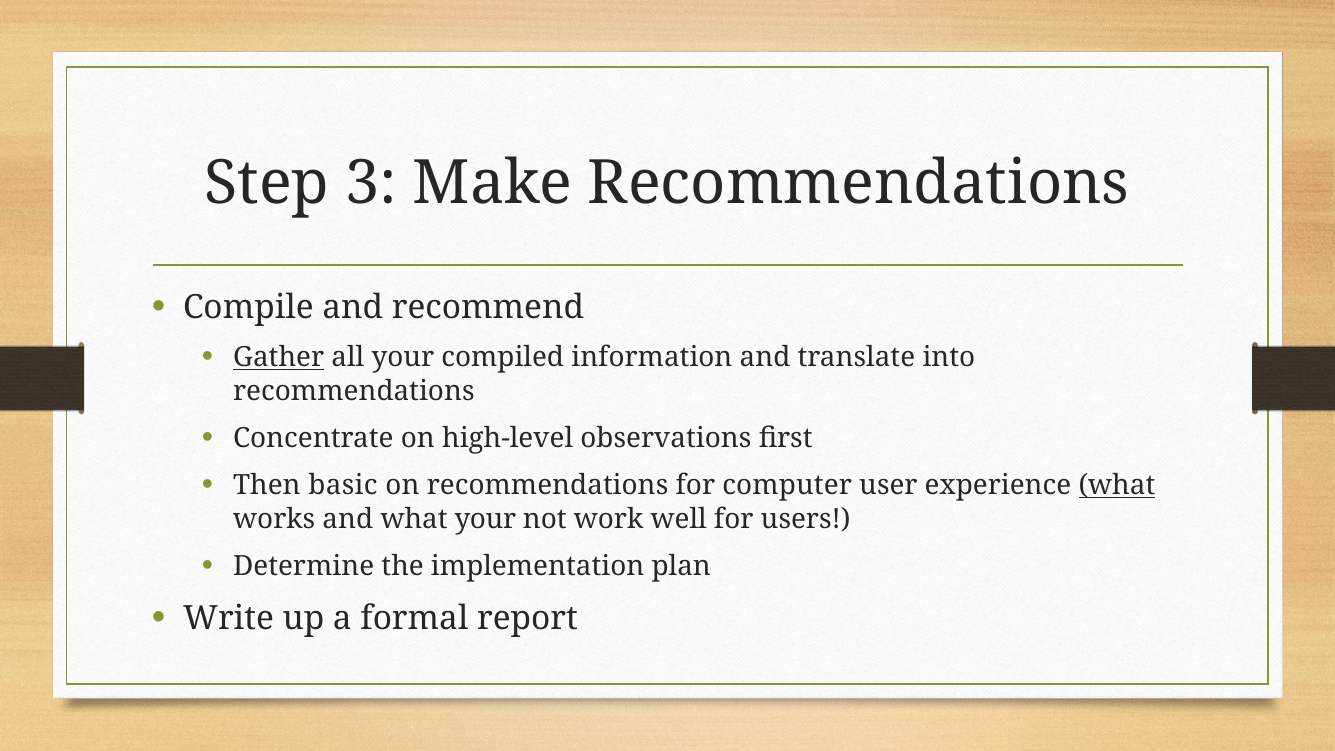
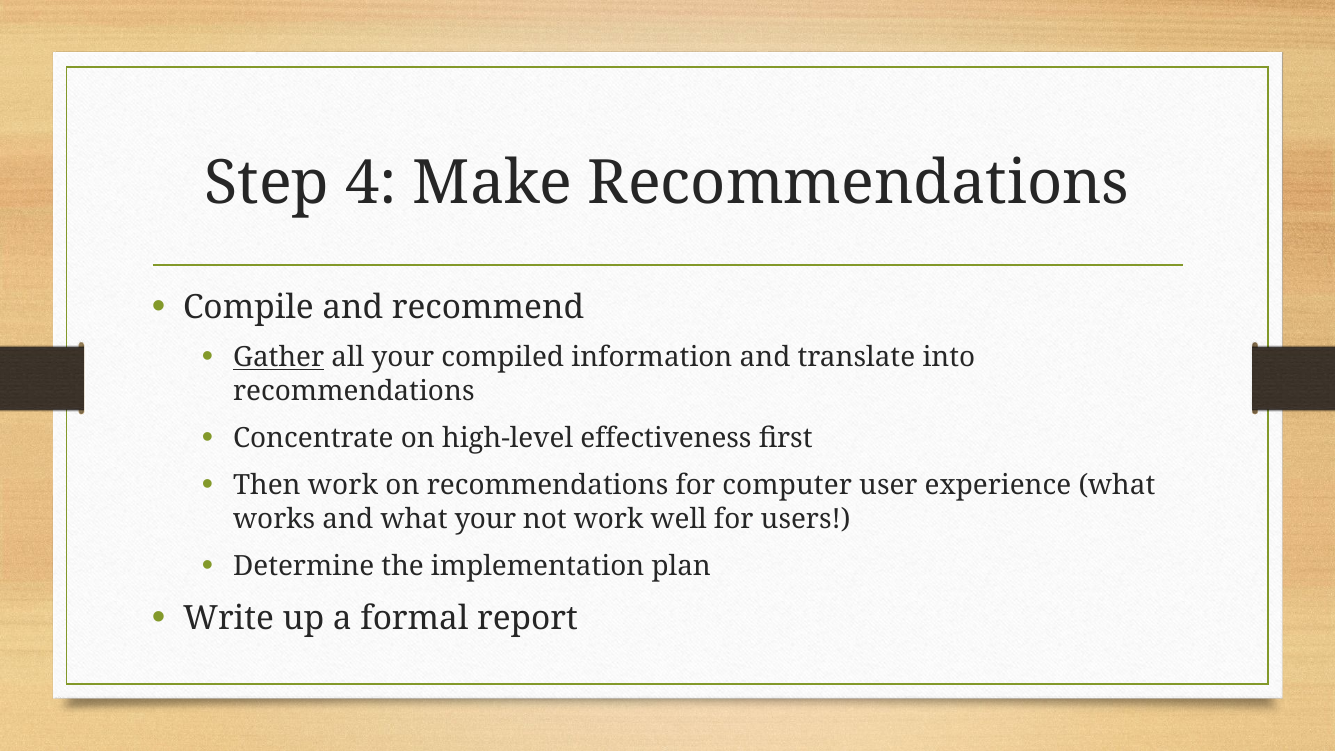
3: 3 -> 4 (371, 183)
observations: observations -> effectiveness (666, 438)
Then basic: basic -> work (343, 486)
what underline: present -> none (1117, 486)
